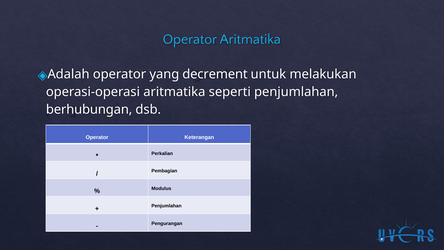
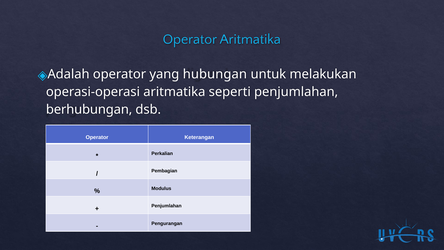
decrement: decrement -> hubungan (215, 74)
